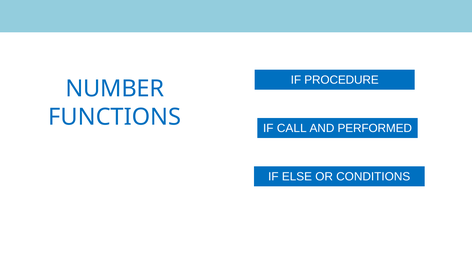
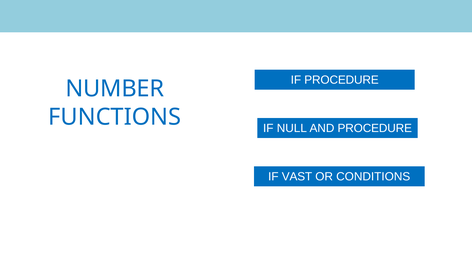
CALL: CALL -> NULL (292, 128)
AND PERFORMED: PERFORMED -> PROCEDURE (375, 128)
ELSE: ELSE -> VAST (297, 176)
